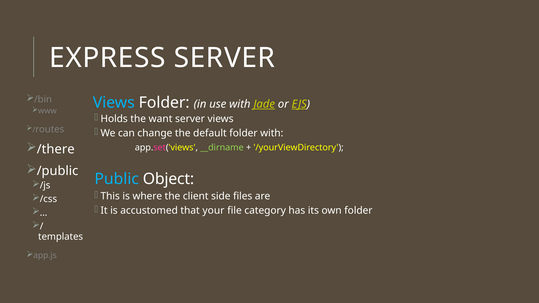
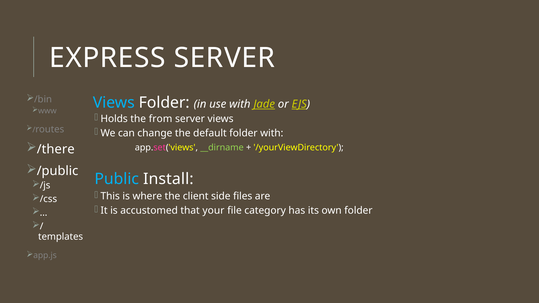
want: want -> from (161, 119)
Object: Object -> Install (168, 179)
